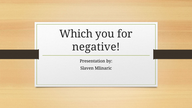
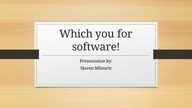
negative: negative -> software (96, 47)
